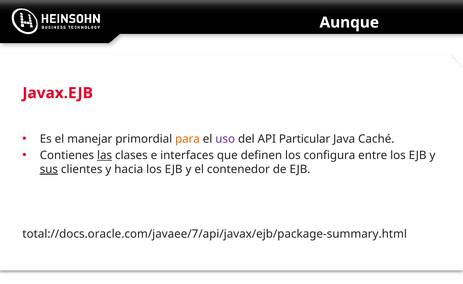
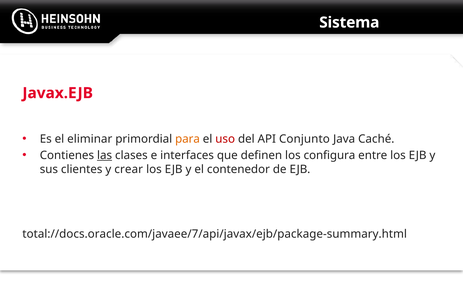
Aunque: Aunque -> Sistema (349, 23)
manejar: manejar -> eliminar (90, 139)
uso colour: purple -> red (225, 139)
Particular: Particular -> Conjunto (304, 139)
sus underline: present -> none (49, 169)
hacia: hacia -> crear (129, 169)
